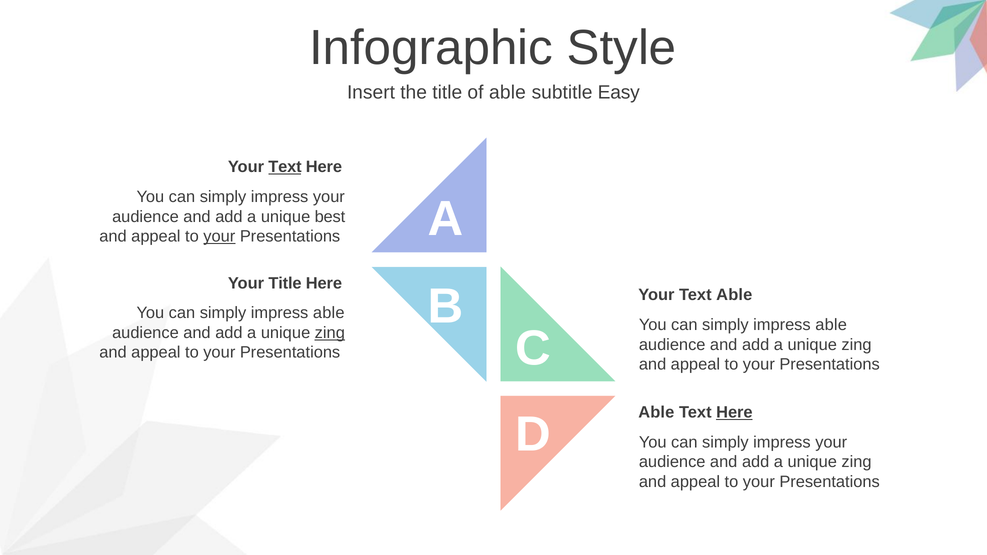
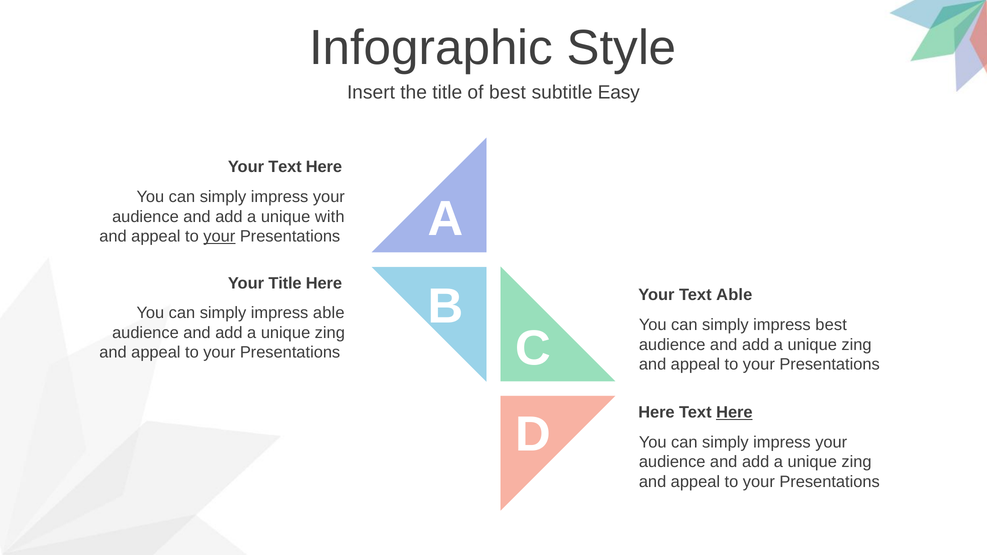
of able: able -> best (507, 92)
Text underline: present -> none (285, 167)
best: best -> with (330, 217)
able: able -> best (831, 325)
zing underline: present -> none (330, 333)
Able: Able -> Here (656, 413)
